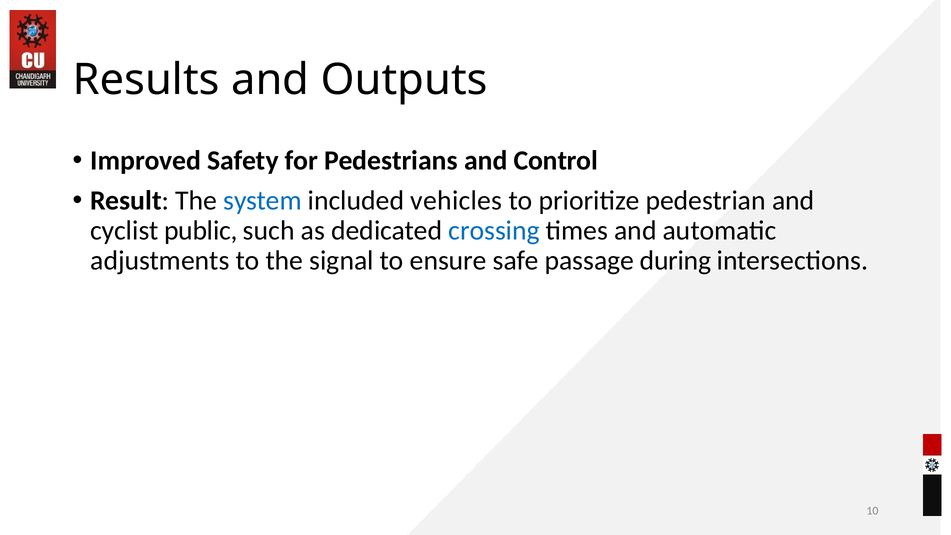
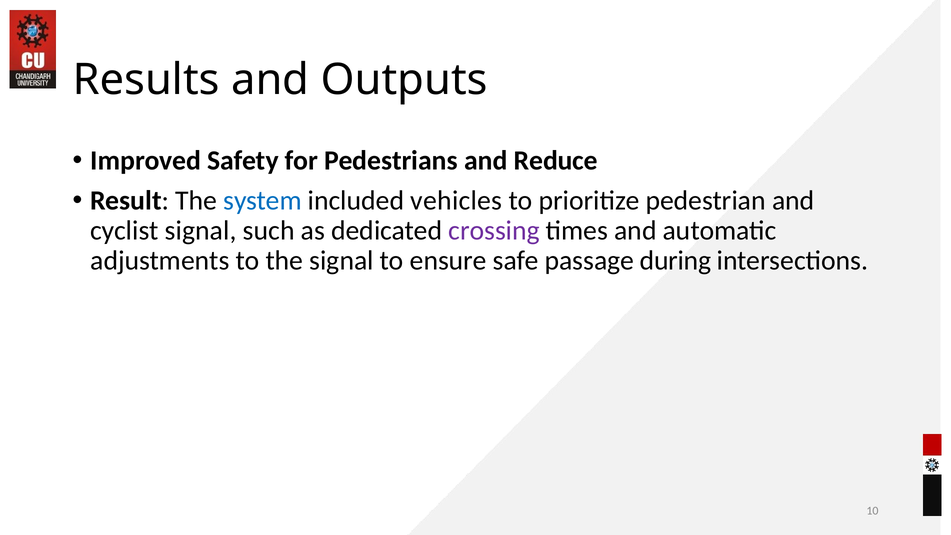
Control: Control -> Reduce (556, 161)
cyclist public: public -> signal (201, 231)
crossing colour: blue -> purple (494, 231)
